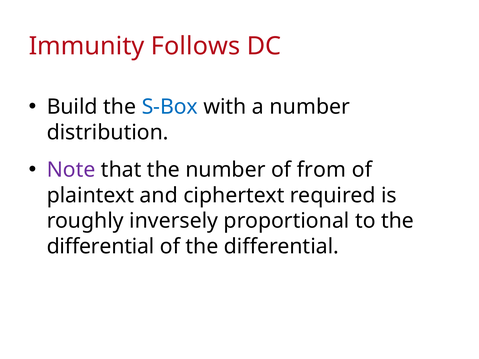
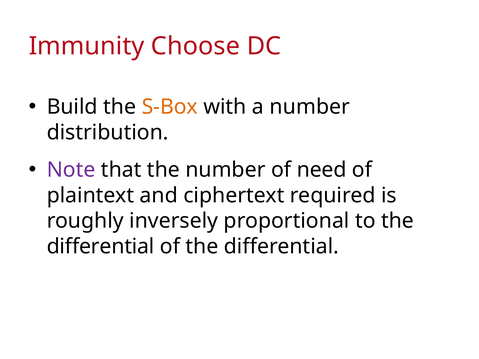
Follows: Follows -> Choose (196, 46)
S-Box colour: blue -> orange (170, 107)
from: from -> need (322, 170)
